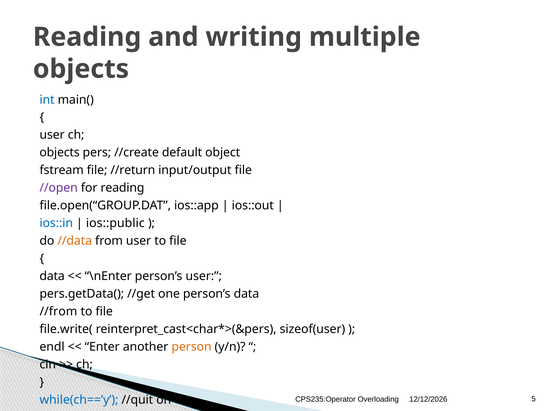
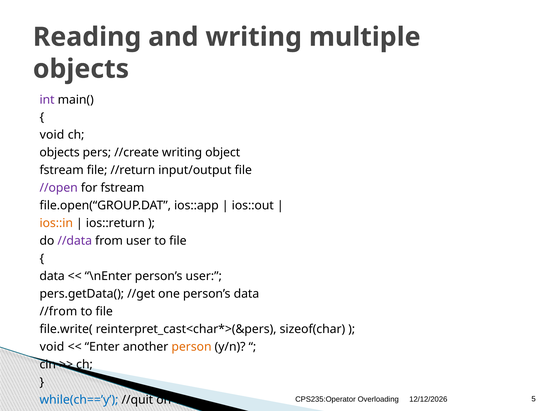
int colour: blue -> purple (47, 100)
user: user -> void (52, 135)
//create default: default -> writing (182, 153)
for reading: reading -> fstream (122, 188)
ios::in colour: blue -> orange (56, 224)
ios::public: ios::public -> ios::return (115, 224)
//data colour: orange -> purple (75, 241)
sizeof(user: sizeof(user -> sizeof(char (312, 330)
endl: endl -> void (52, 347)
